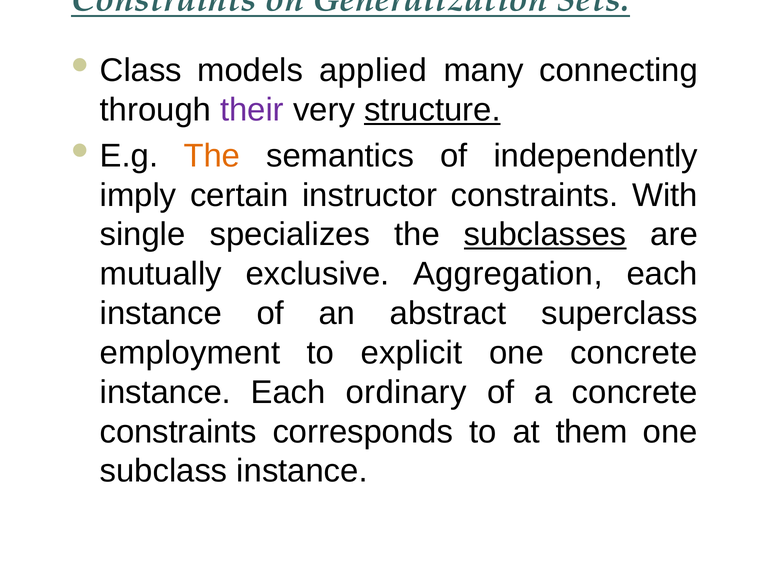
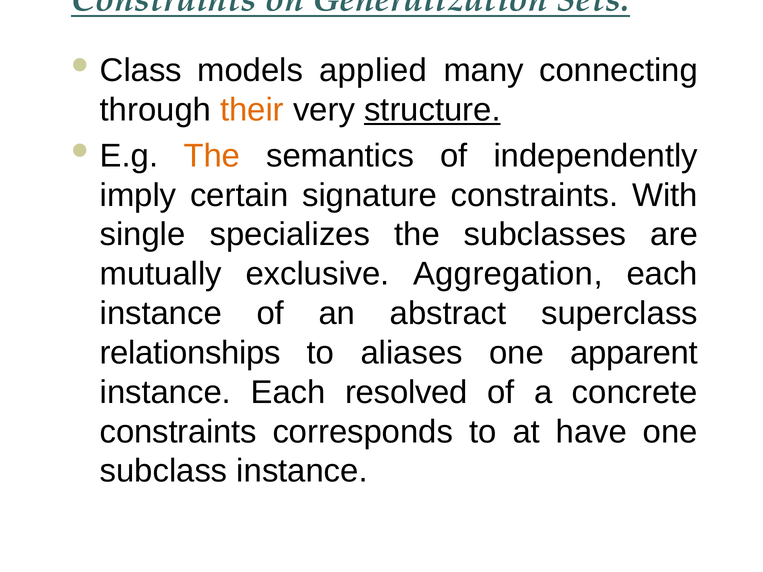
their colour: purple -> orange (252, 110)
instructor: instructor -> signature (370, 195)
subclasses underline: present -> none (545, 235)
employment: employment -> relationships (190, 353)
explicit: explicit -> aliases (412, 353)
one concrete: concrete -> apparent (634, 353)
ordinary: ordinary -> resolved (406, 392)
them: them -> have (591, 432)
